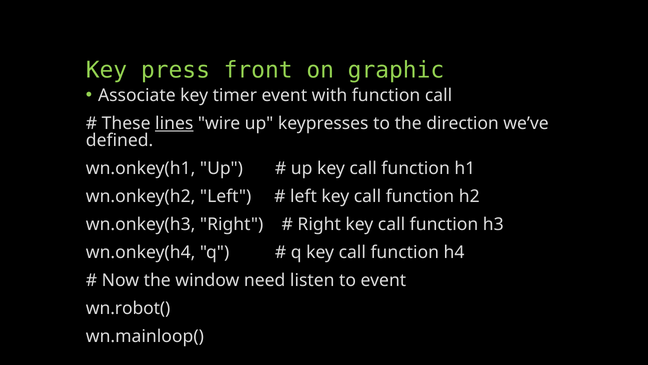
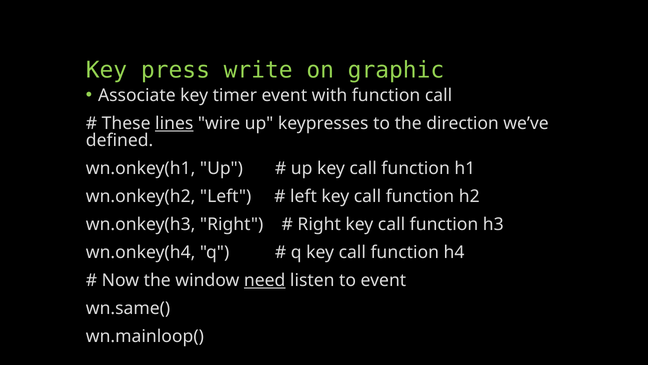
front: front -> write (258, 70)
need underline: none -> present (265, 280)
wn.robot(: wn.robot( -> wn.same( (128, 308)
